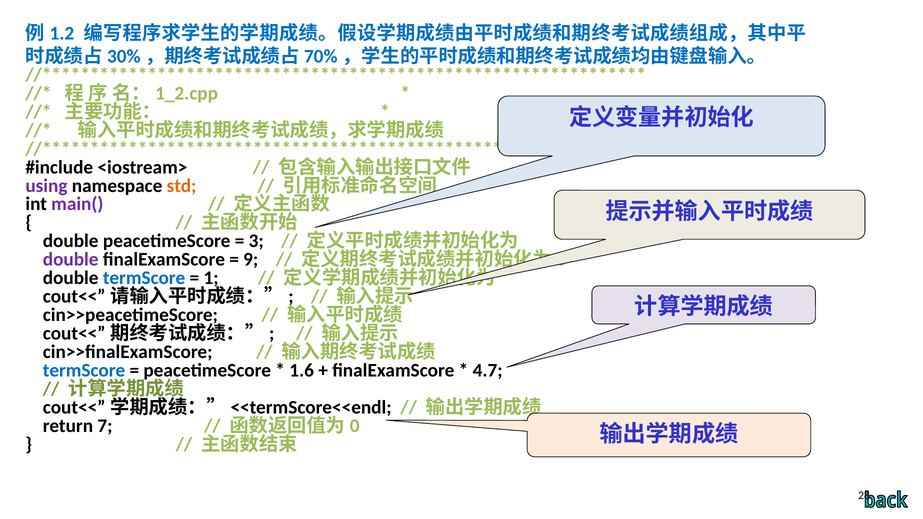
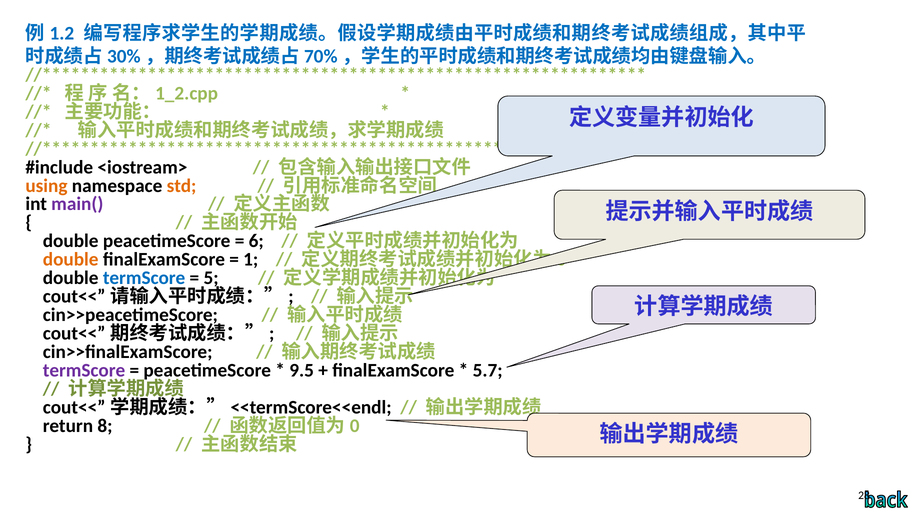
using colour: purple -> orange (46, 186)
3: 3 -> 6 (256, 241)
double colour: purple -> orange (71, 260)
9: 9 -> 1 (251, 260)
1: 1 -> 5 (211, 278)
termScore colour: blue -> purple (84, 371)
1.6: 1.6 -> 9.5 (302, 371)
4.7: 4.7 -> 5.7 (488, 371)
7: 7 -> 8 (105, 426)
